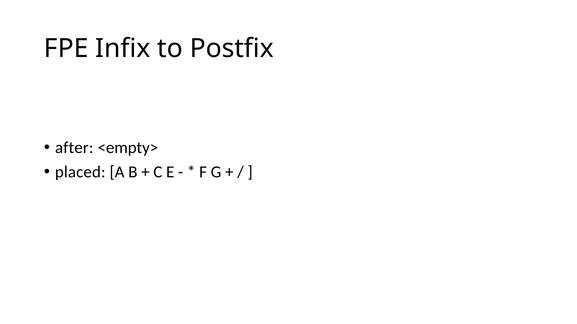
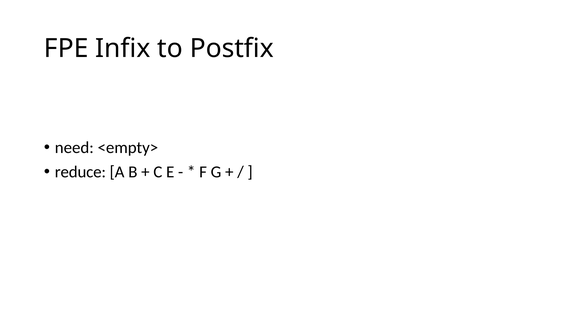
after: after -> need (74, 148)
placed: placed -> reduce (80, 172)
